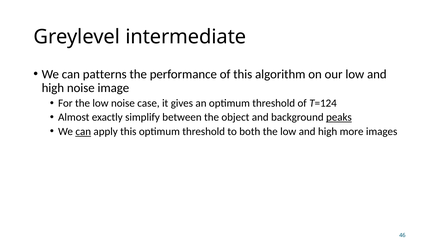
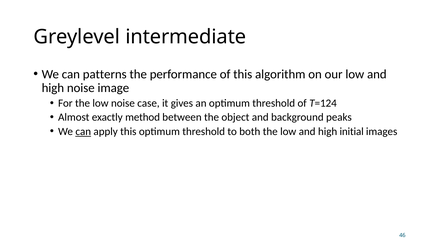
simplify: simplify -> method (143, 117)
peaks underline: present -> none (339, 117)
more: more -> initial (352, 131)
